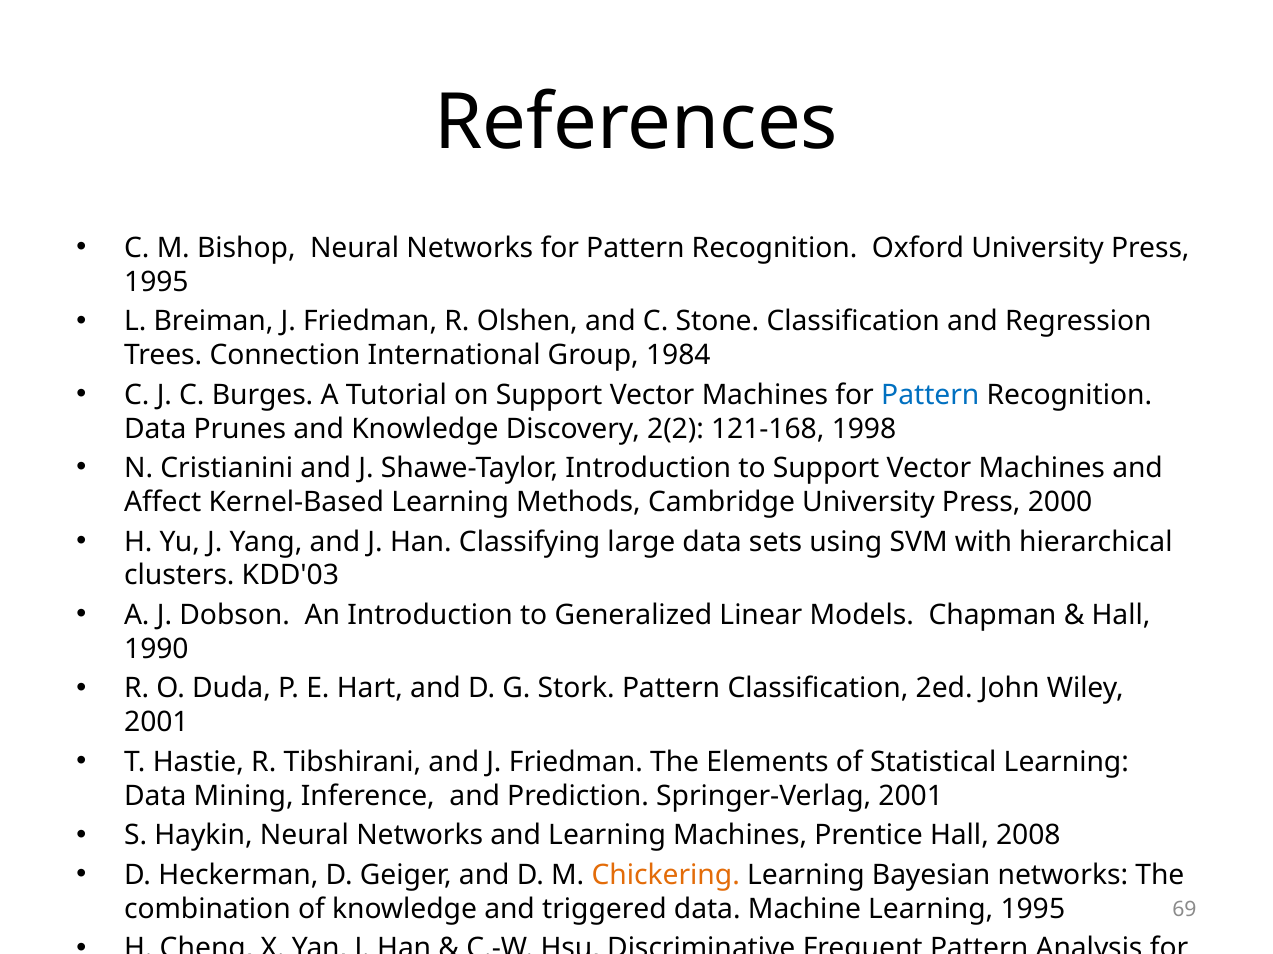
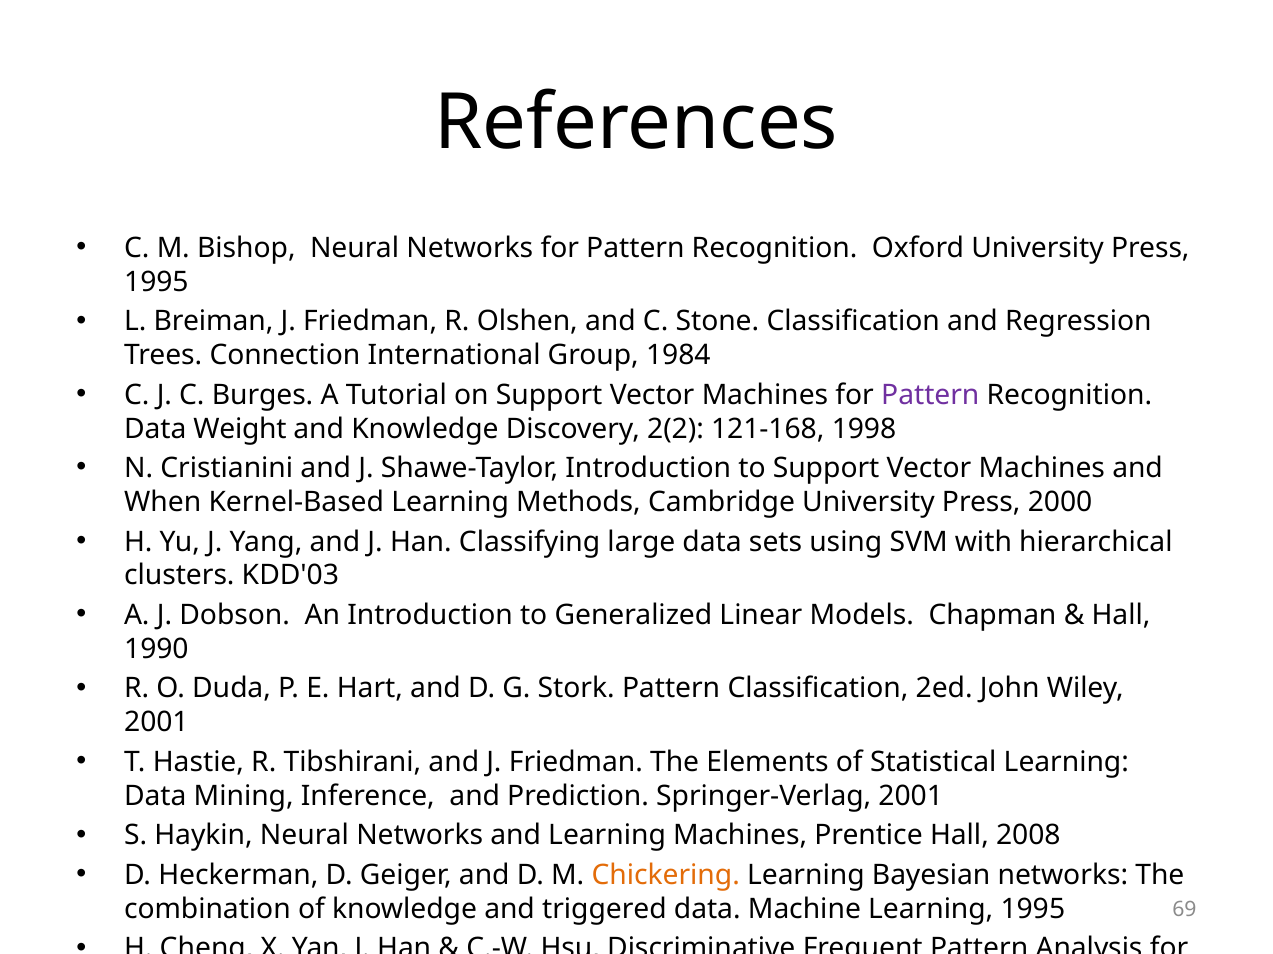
Pattern colour: blue -> purple (930, 395)
Prunes: Prunes -> Weight (240, 429)
Affect: Affect -> When (163, 503)
